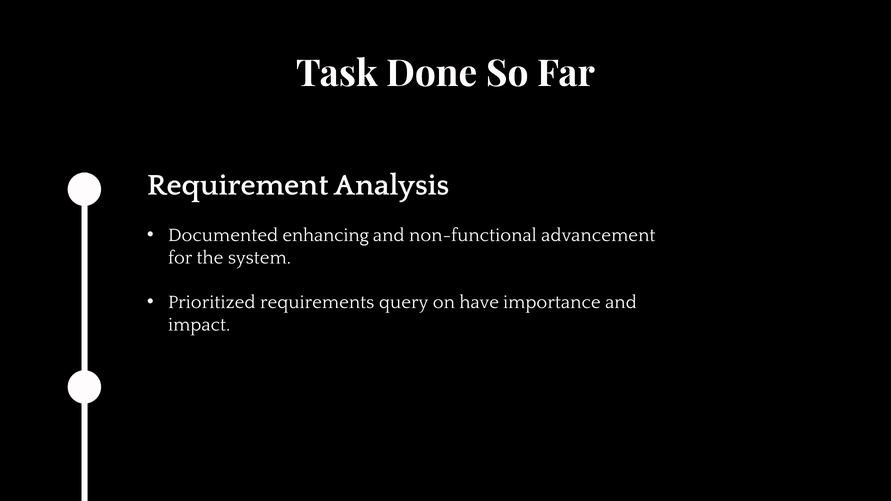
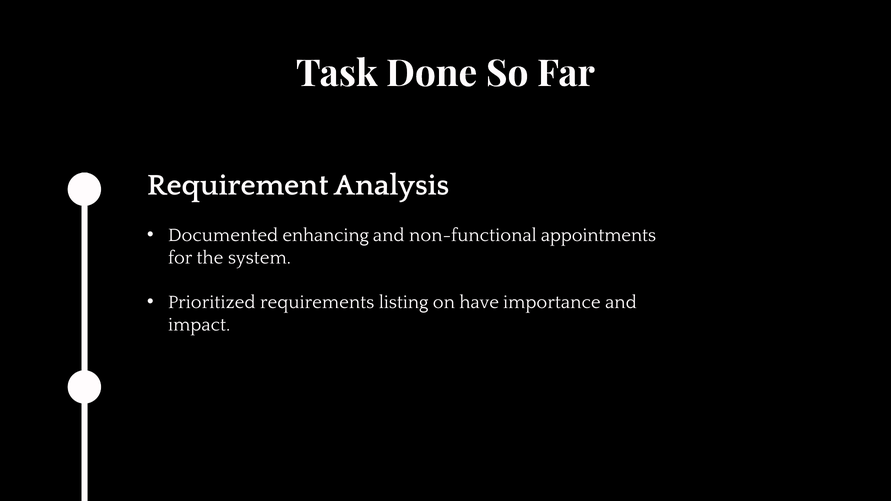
advancement: advancement -> appointments (598, 235)
query: query -> listing (404, 302)
